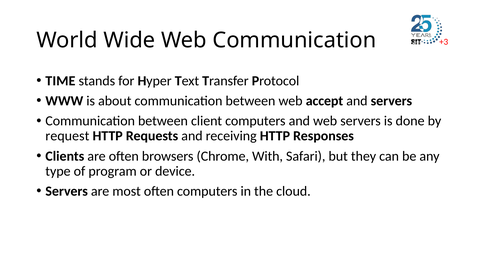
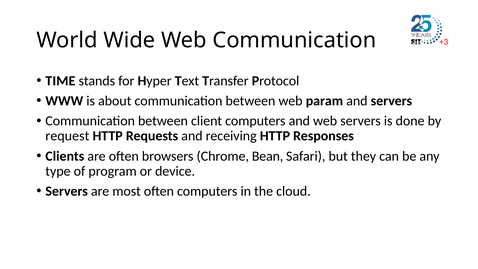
accept: accept -> param (324, 101)
With: With -> Bean (268, 156)
